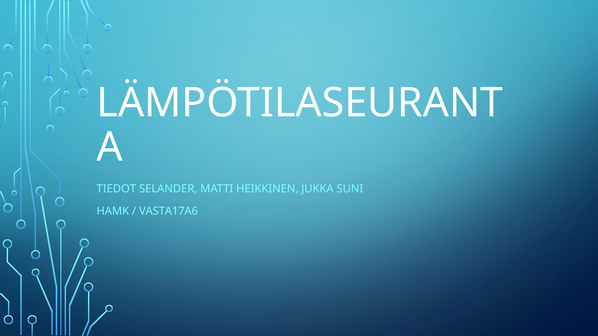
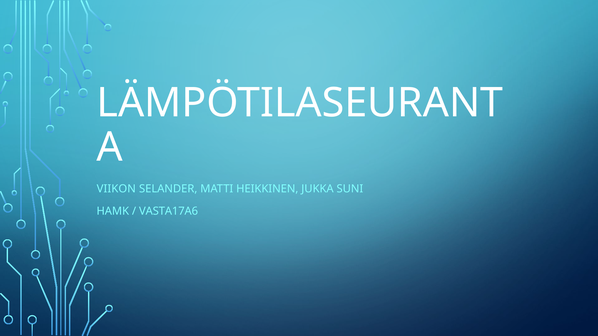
TIEDOT: TIEDOT -> VIIKON (116, 189)
